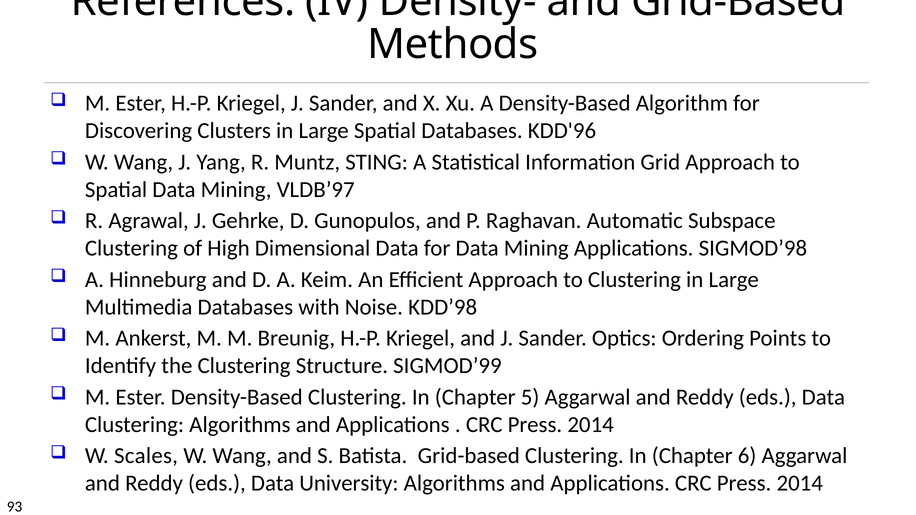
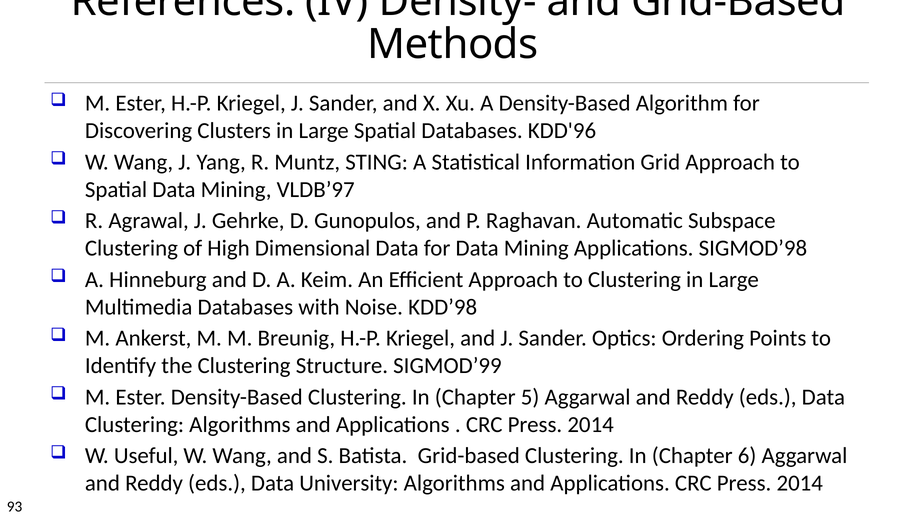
Scales: Scales -> Useful (146, 456)
